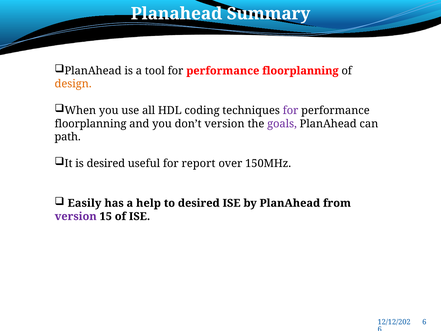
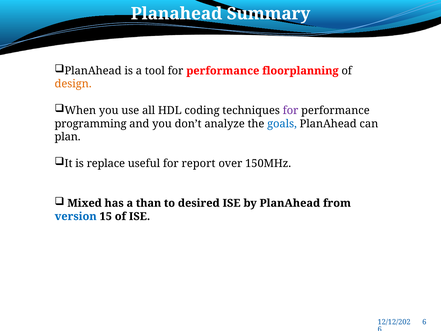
floorplanning: floorplanning -> programming (91, 124)
don’t version: version -> analyze (225, 124)
goals colour: purple -> blue (282, 124)
path: path -> plan (68, 137)
is desired: desired -> replace (106, 163)
Easily: Easily -> Mixed (85, 203)
help: help -> than (149, 203)
version colour: purple -> blue (76, 216)
